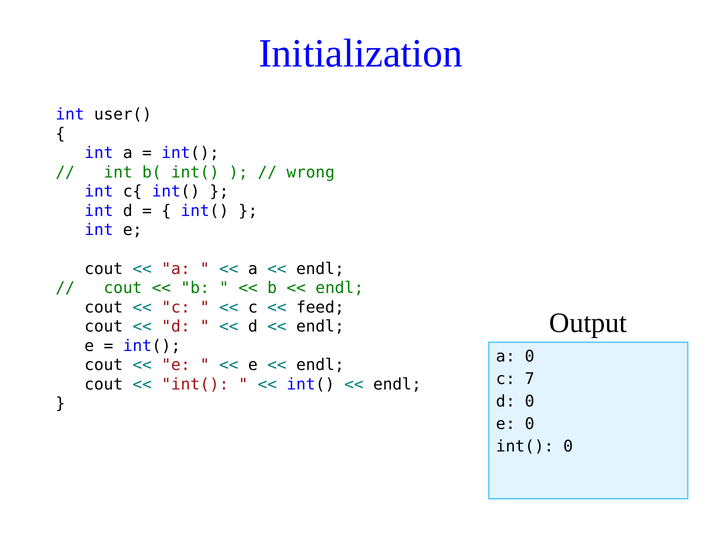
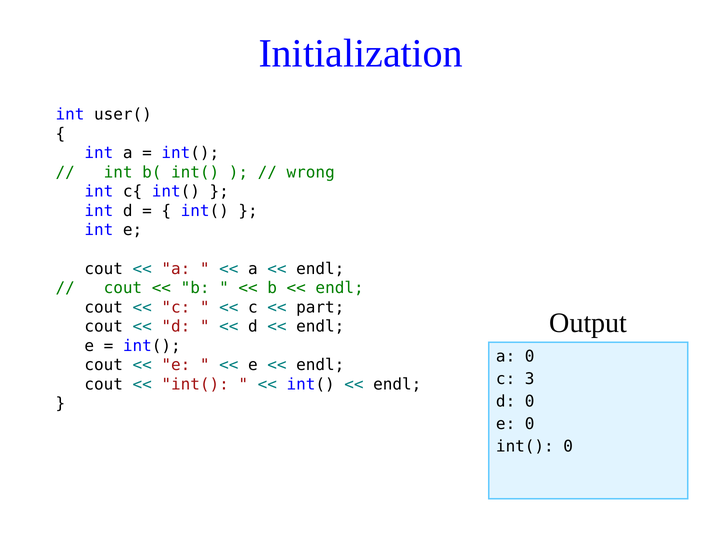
feed: feed -> part (320, 307)
7: 7 -> 3 (530, 379)
